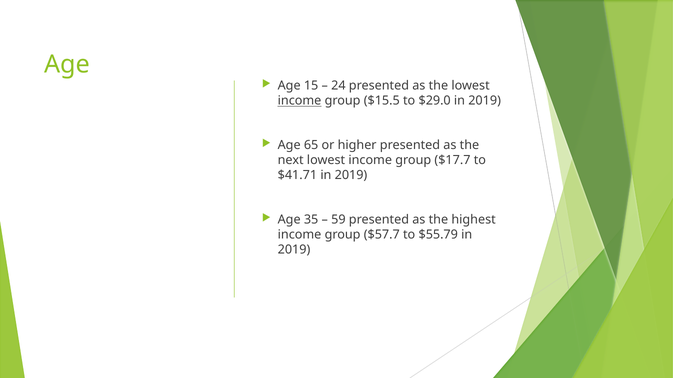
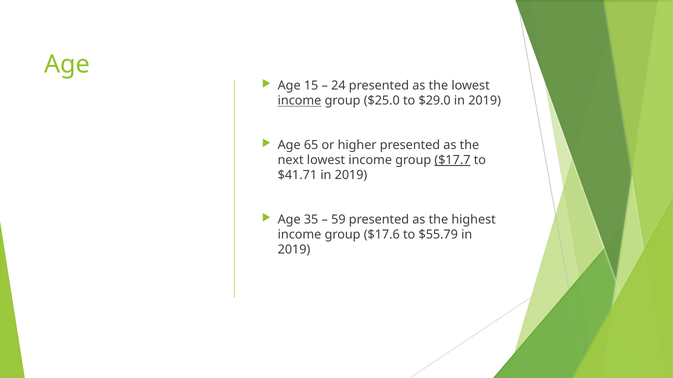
$15.5: $15.5 -> $25.0 (382, 101)
$17.7 underline: none -> present (452, 160)
$57.7: $57.7 -> $17.6 (382, 235)
